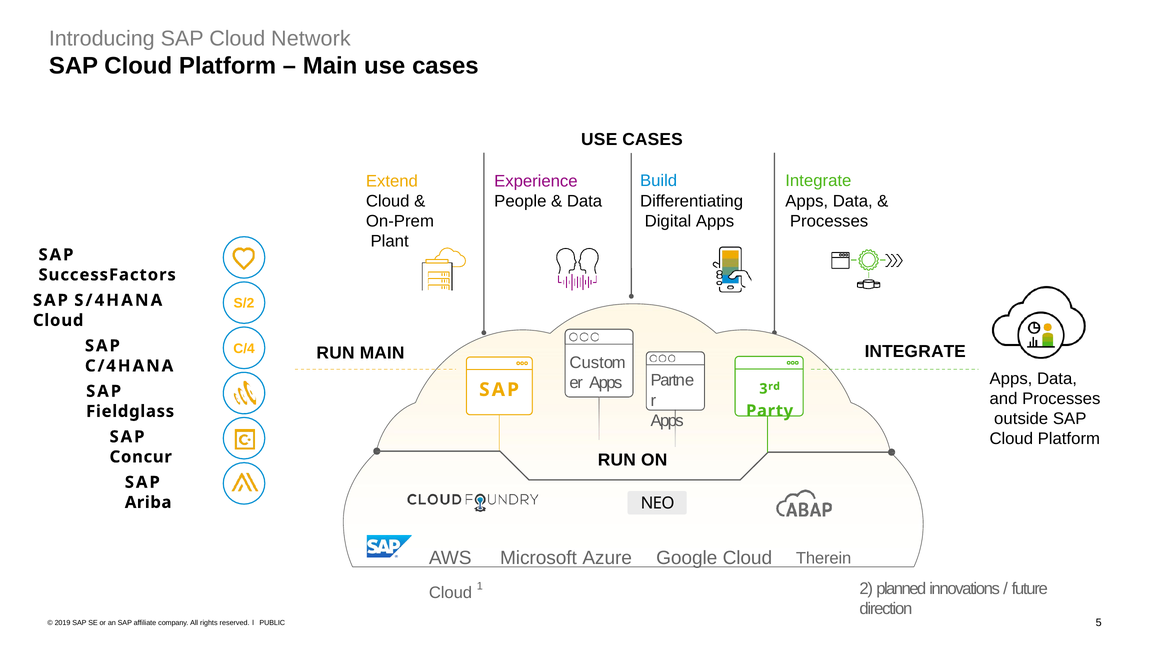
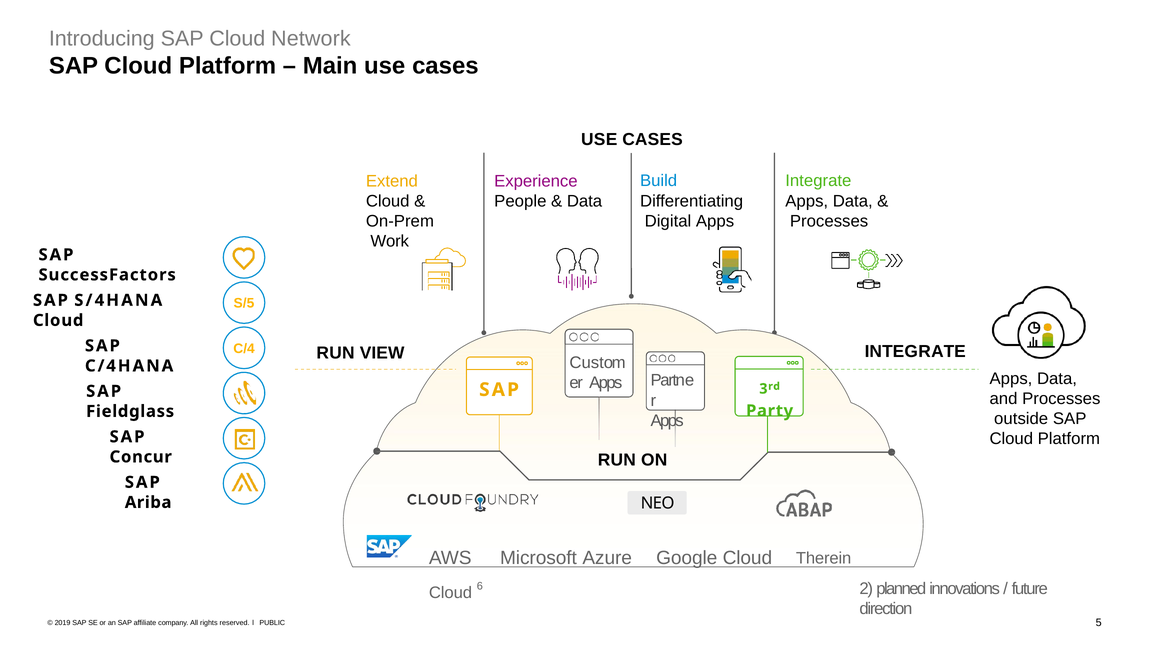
Plant: Plant -> Work (390, 241)
S/2: S/2 -> S/5 (244, 303)
RUN MAIN: MAIN -> VIEW (382, 353)
1: 1 -> 6 (480, 587)
